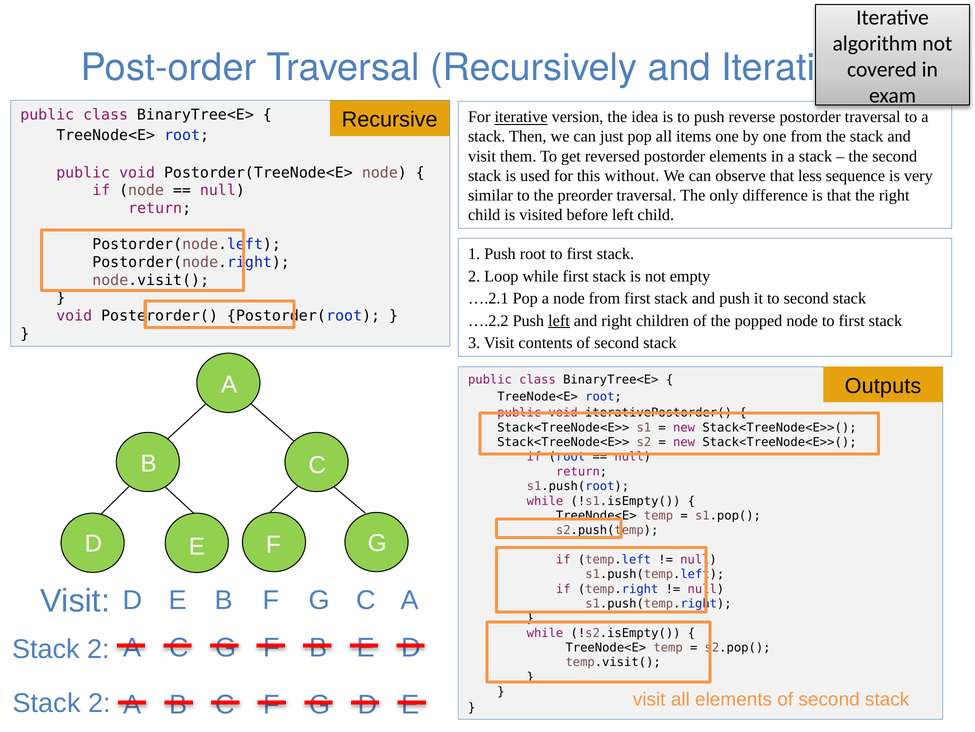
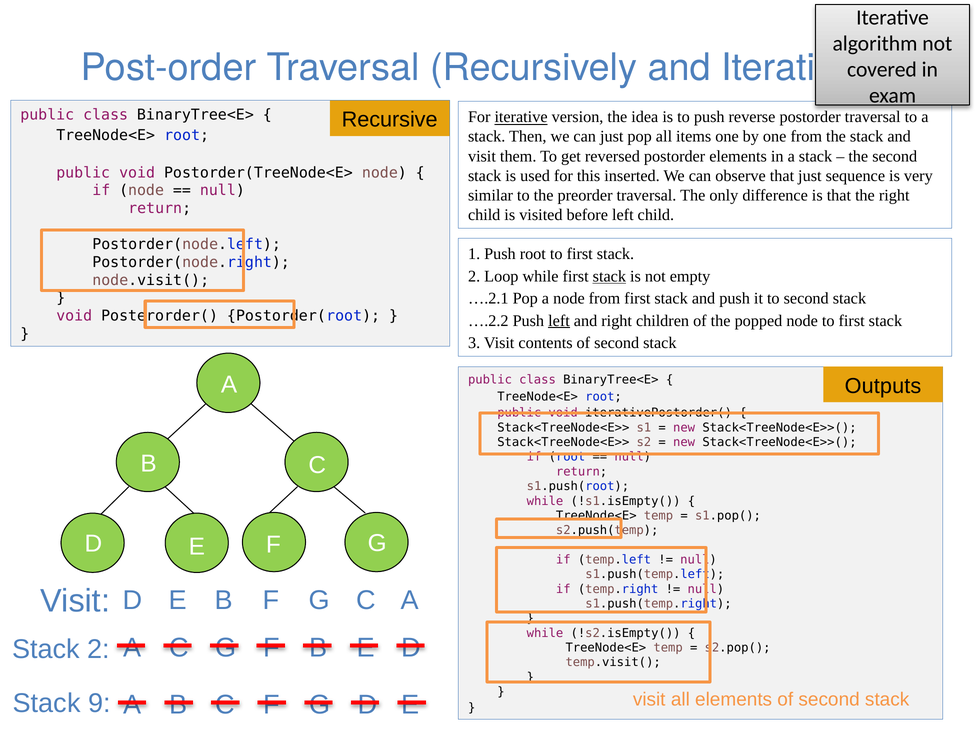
without: without -> inserted (632, 175)
that less: less -> just (810, 175)
stack underline: none -> present (609, 276)
2: 2 -> 9 (99, 703)
